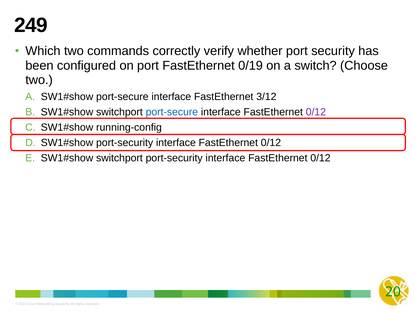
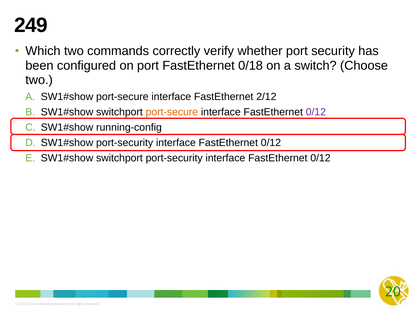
0/19: 0/19 -> 0/18 (251, 65)
3/12: 3/12 -> 2/12 (266, 96)
port-secure colour: blue -> orange (172, 112)
